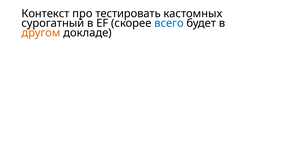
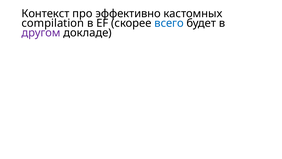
тестировать: тестировать -> эффективно (128, 14)
сурогатный: сурогатный -> compilation (53, 23)
другом colour: orange -> purple (41, 33)
